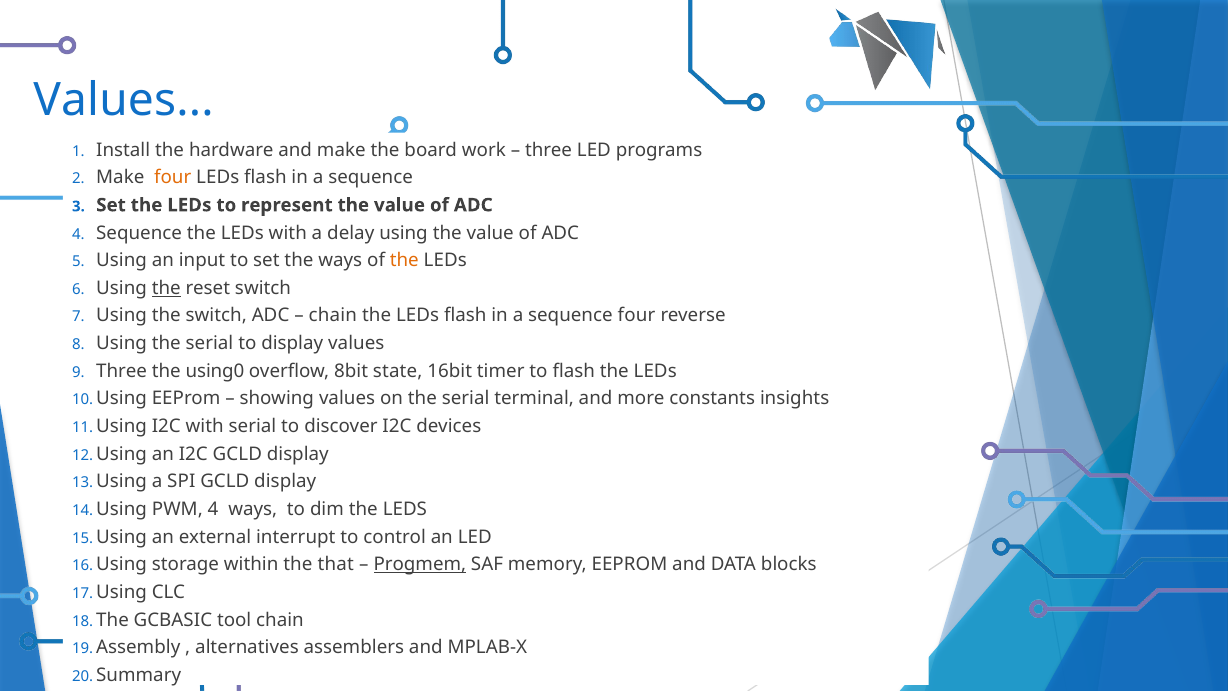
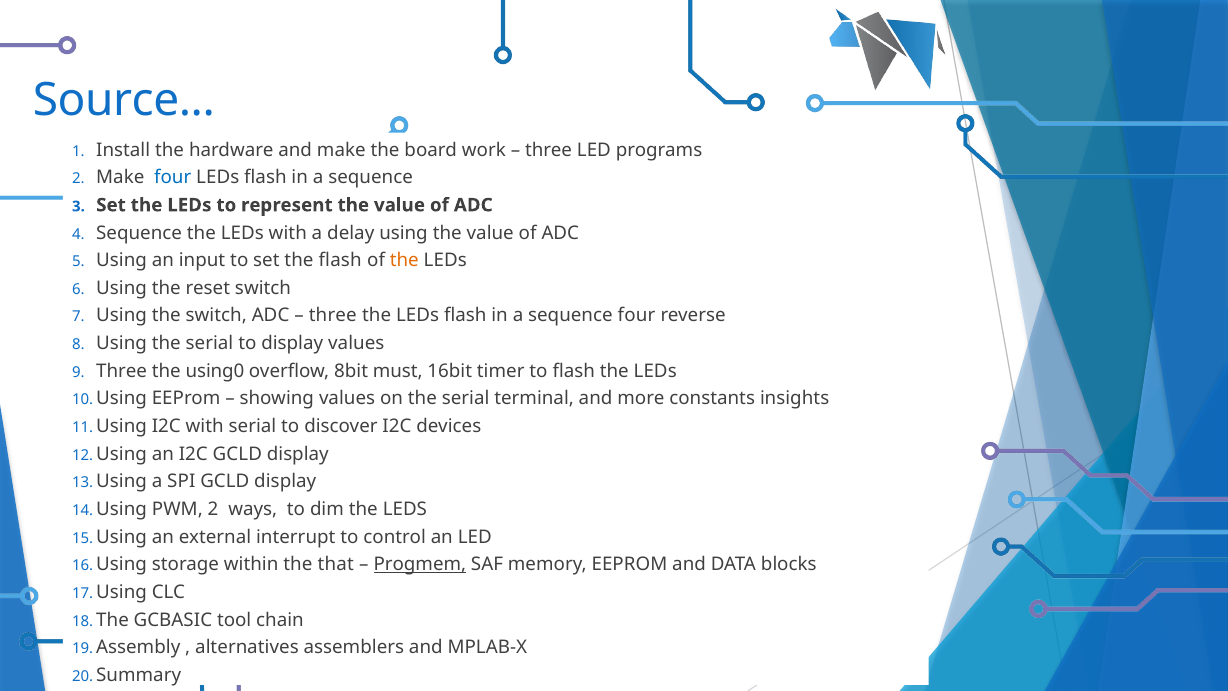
Values: Values -> Source (124, 100)
four colour: orange -> blue (173, 177)
the ways: ways -> flash (340, 260)
the underline: present -> none (166, 288)
chain: chain -> three (333, 316)
state: state -> must (398, 371)
PWM 4: 4 -> 2 (213, 509)
